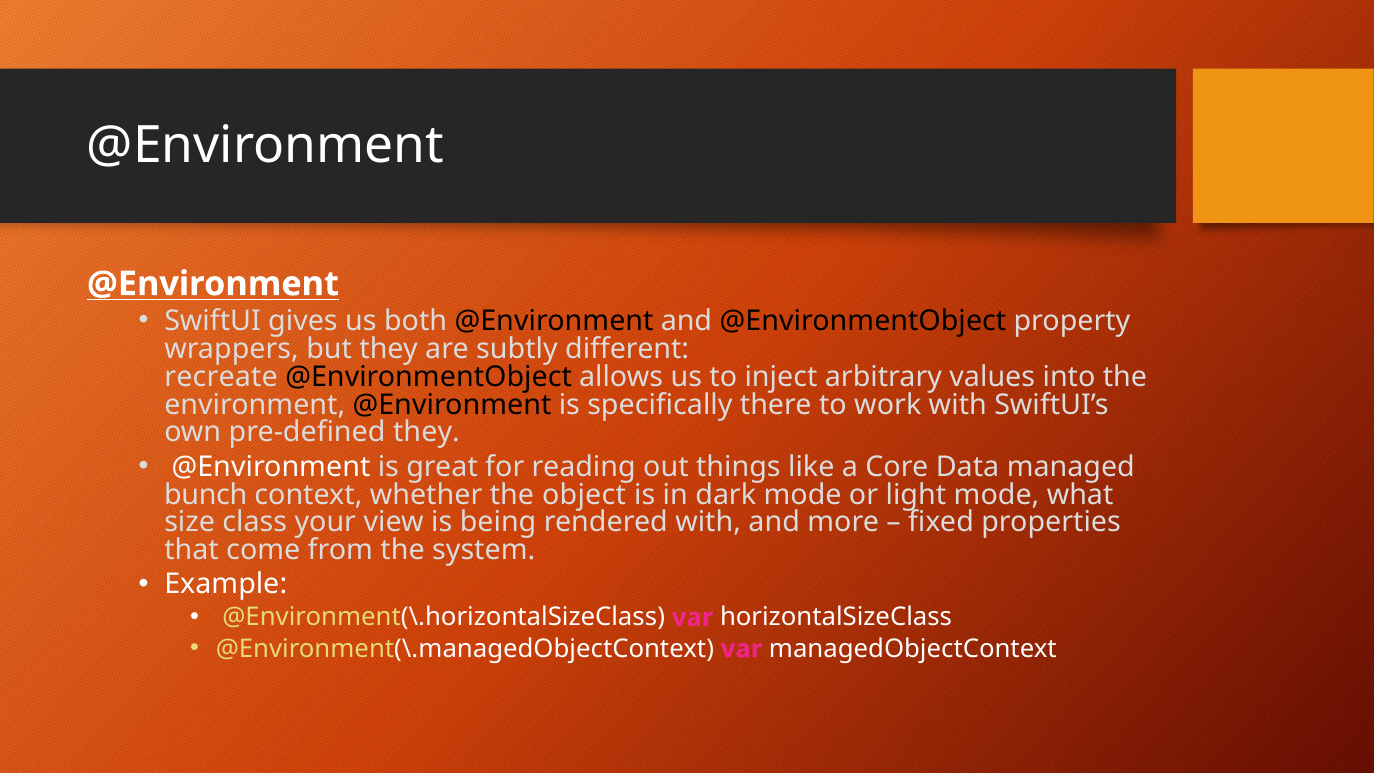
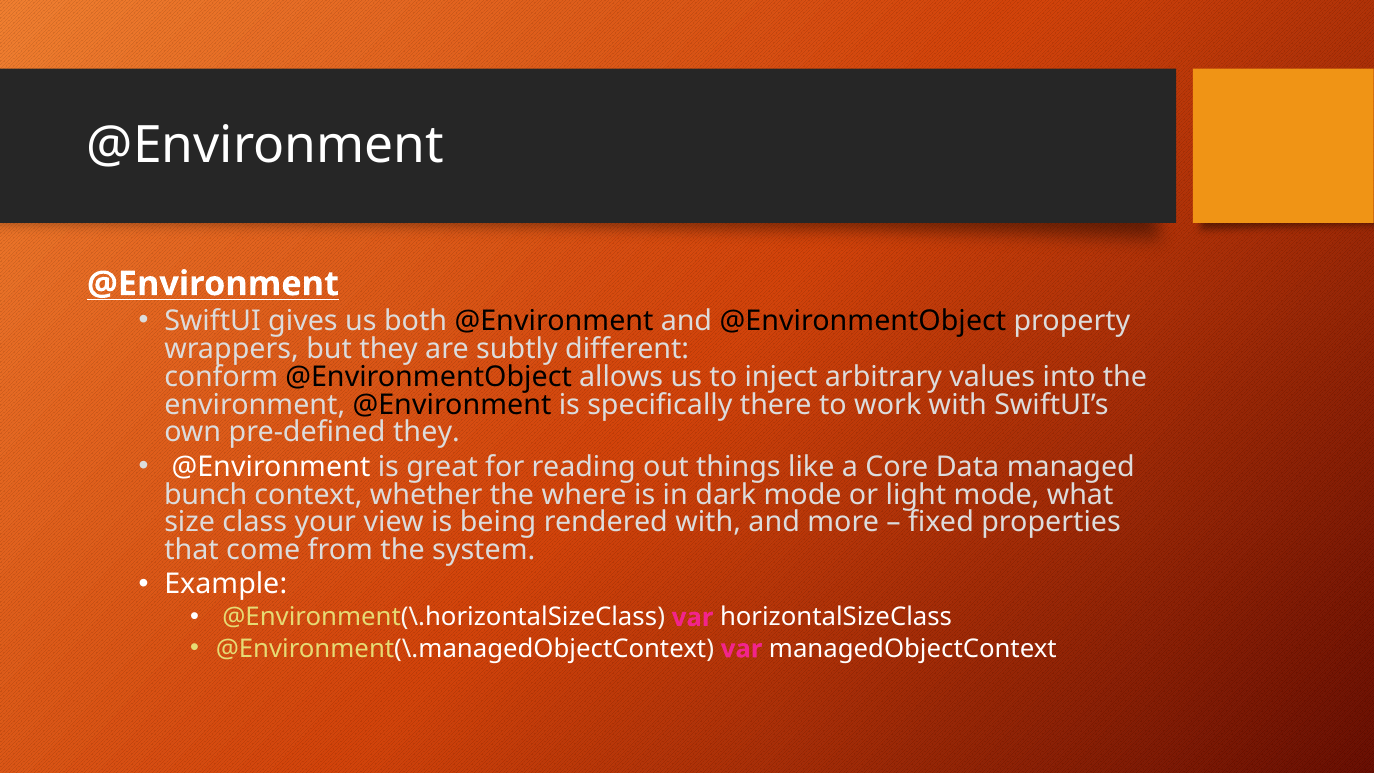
recreate: recreate -> conform (221, 377)
object: object -> where (584, 495)
